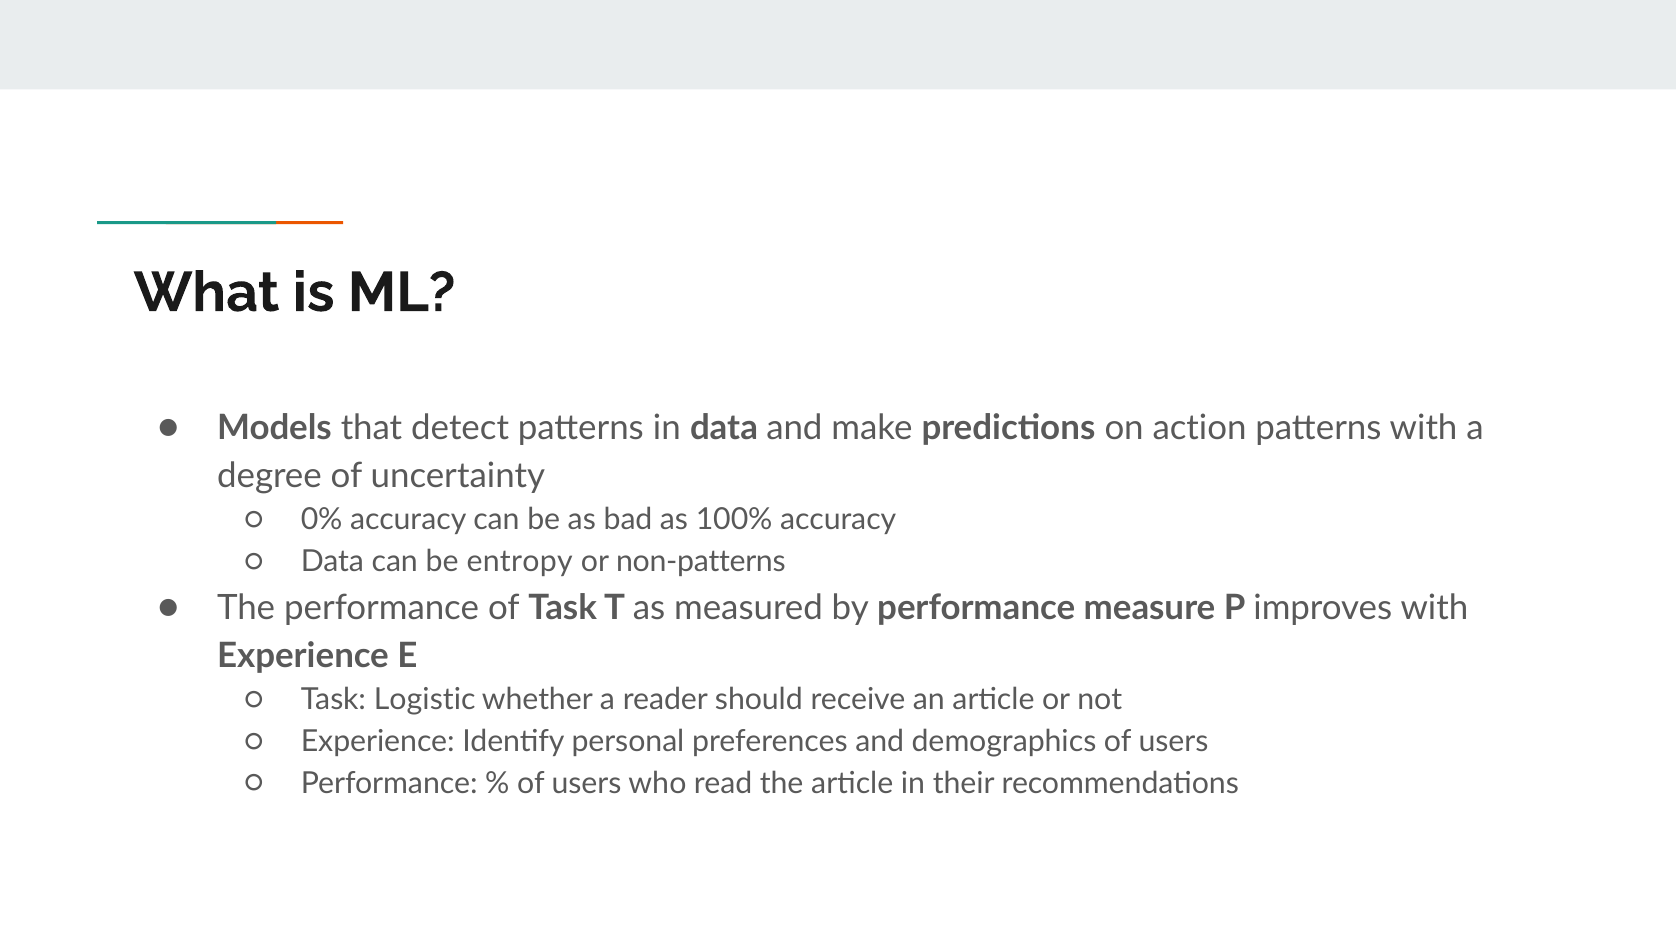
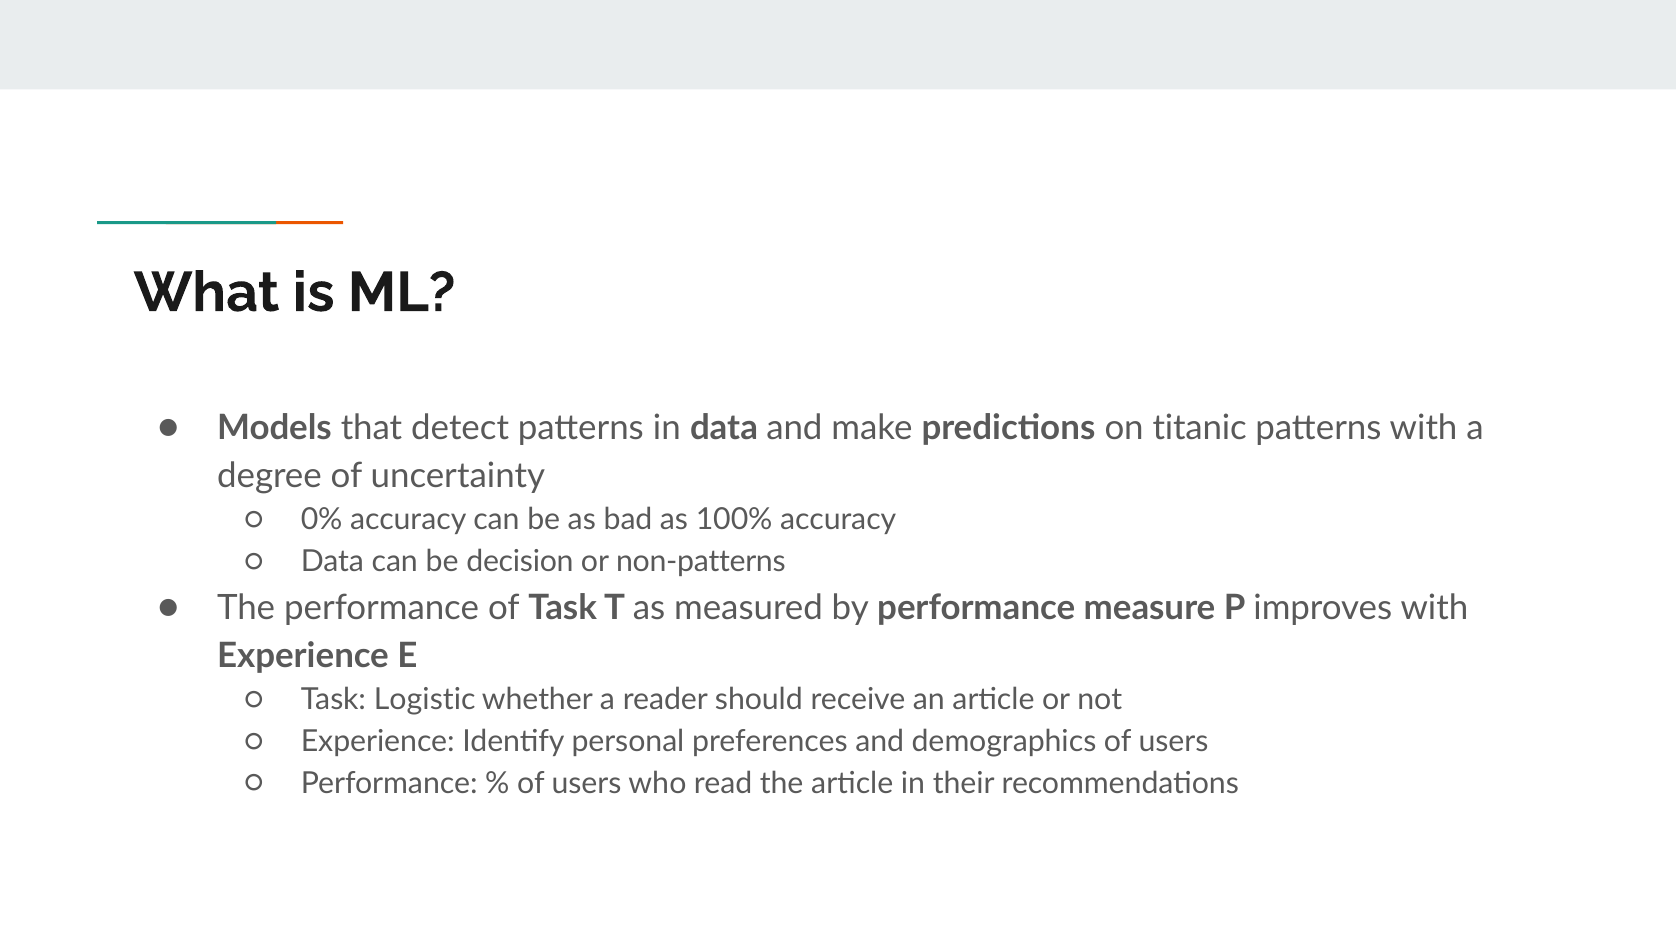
action: action -> titanic (1200, 427)
entropy: entropy -> decision (520, 562)
